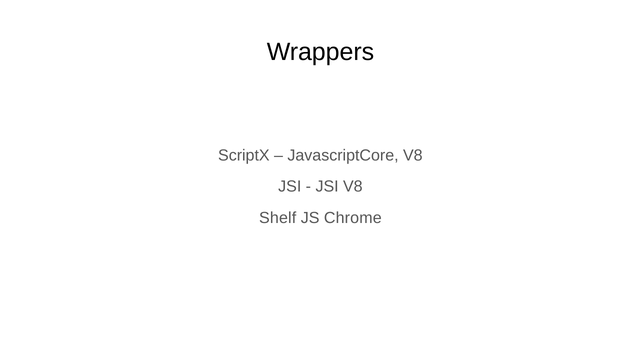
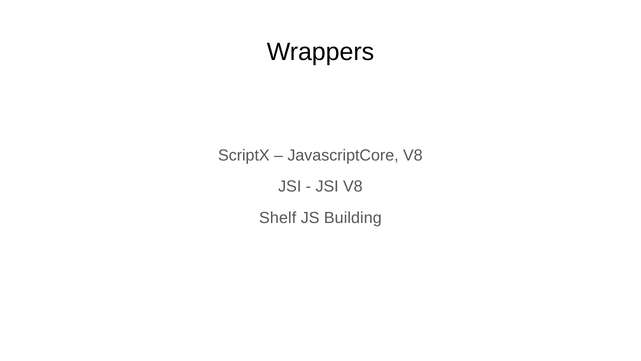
Chrome: Chrome -> Building (353, 218)
